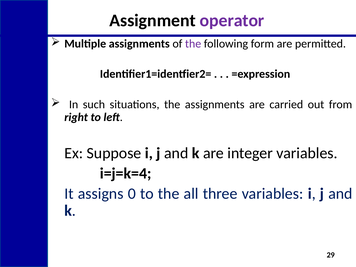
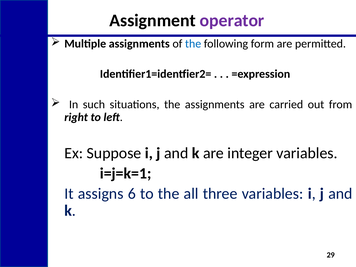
the colour: purple -> blue (193, 44)
i=j=k=4: i=j=k=4 -> i=j=k=1 (126, 173)
0: 0 -> 6 (132, 194)
